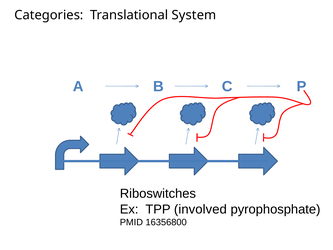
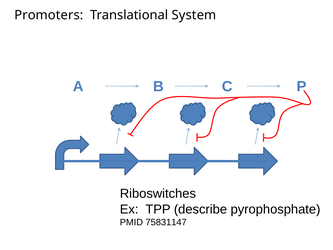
Categories: Categories -> Promoters (49, 15)
involved: involved -> describe (200, 209)
16356800: 16356800 -> 75831147 (166, 222)
